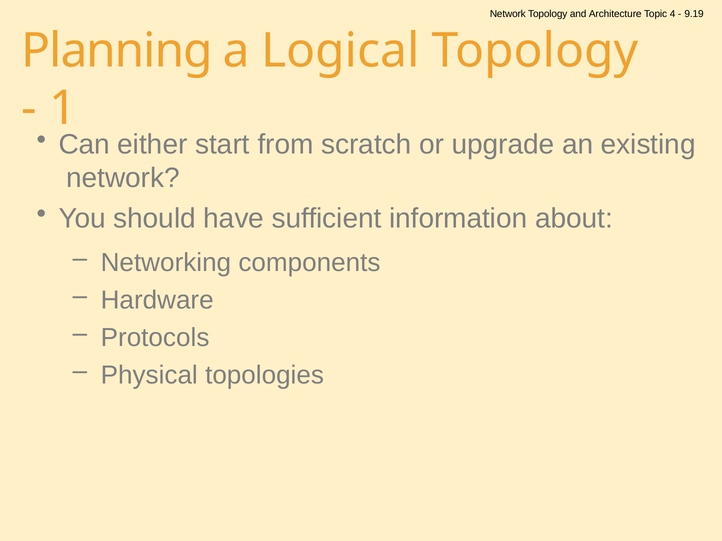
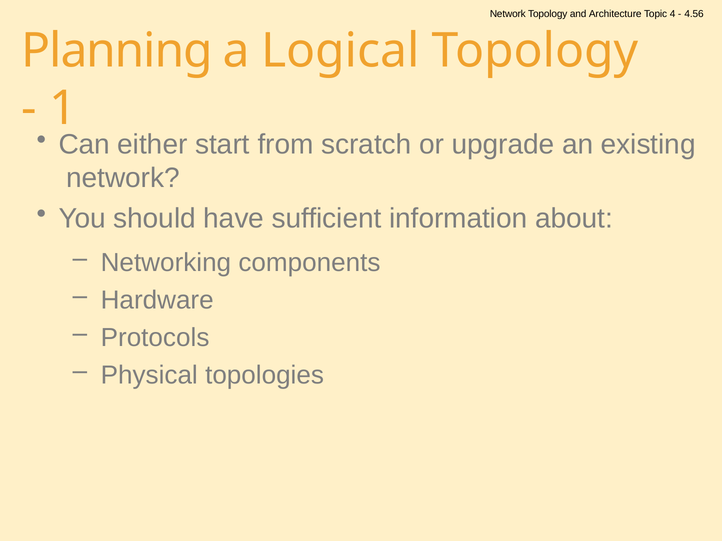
9.19: 9.19 -> 4.56 (694, 14)
